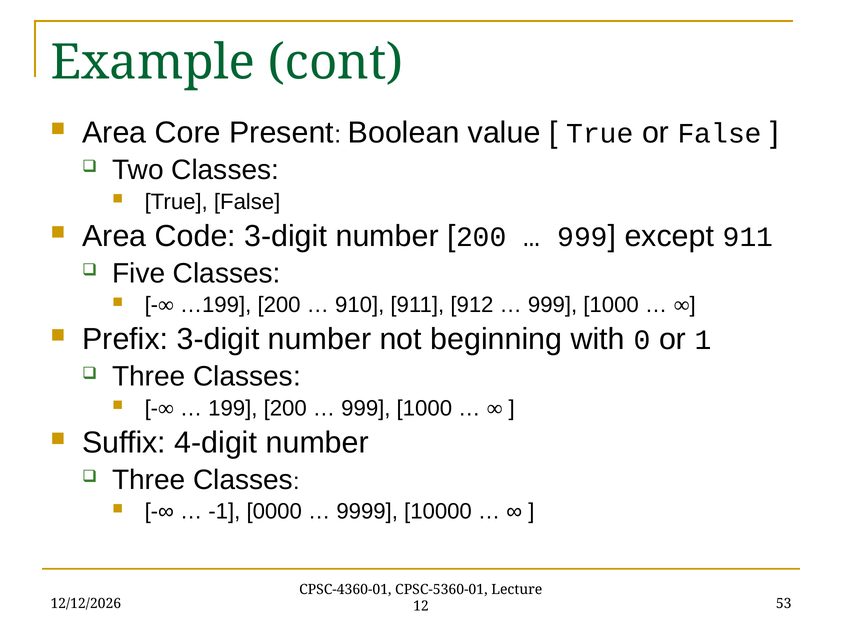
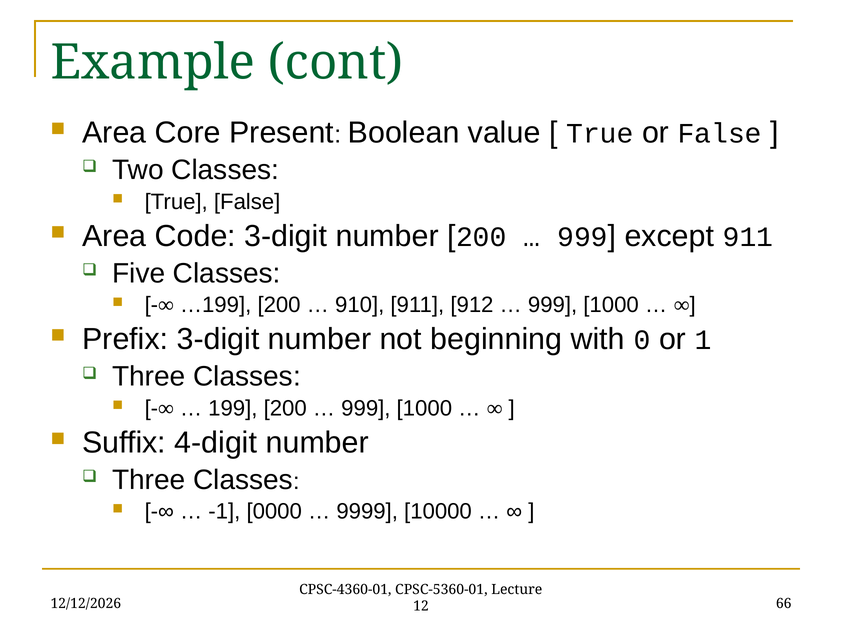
53: 53 -> 66 (784, 603)
